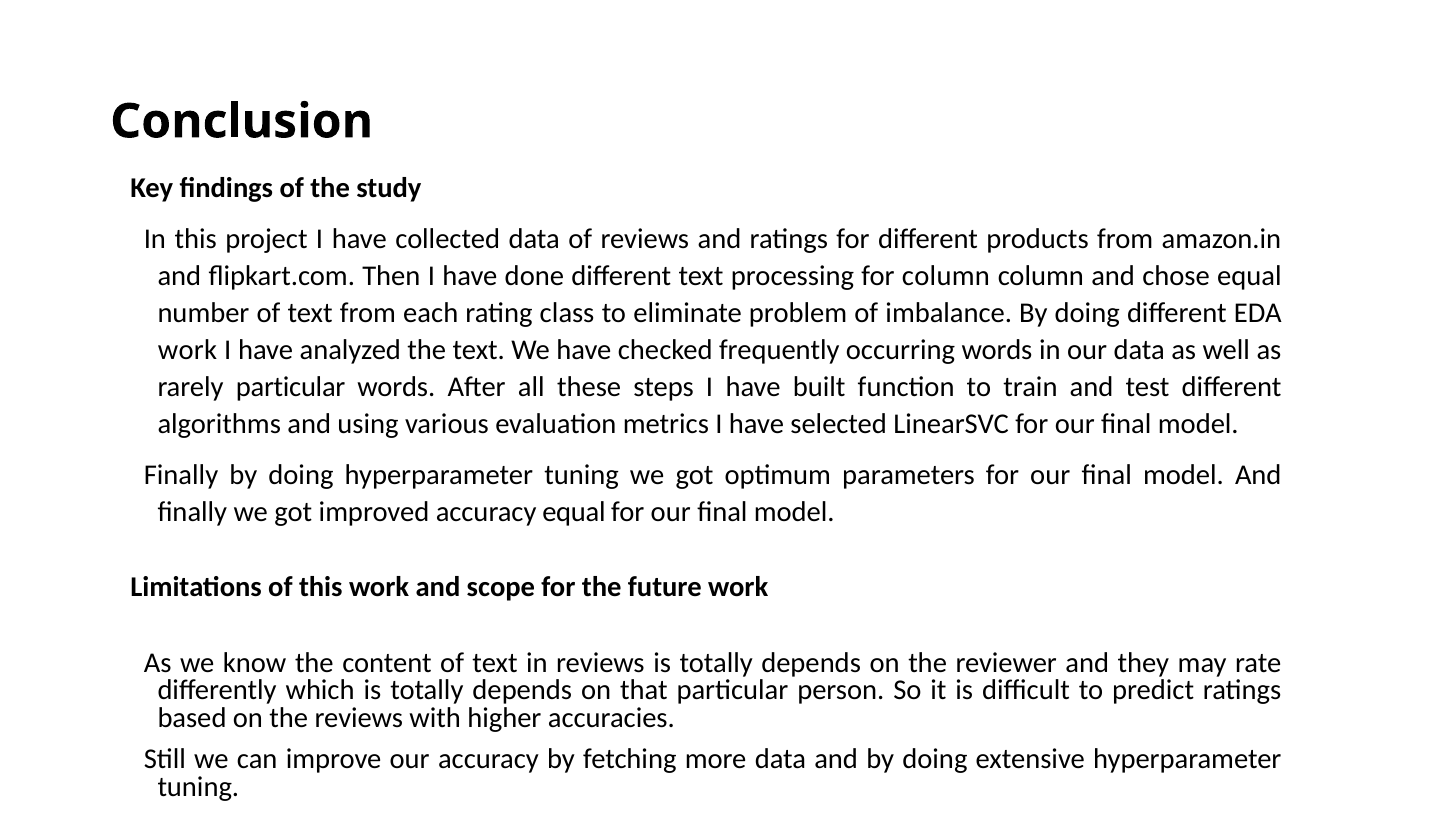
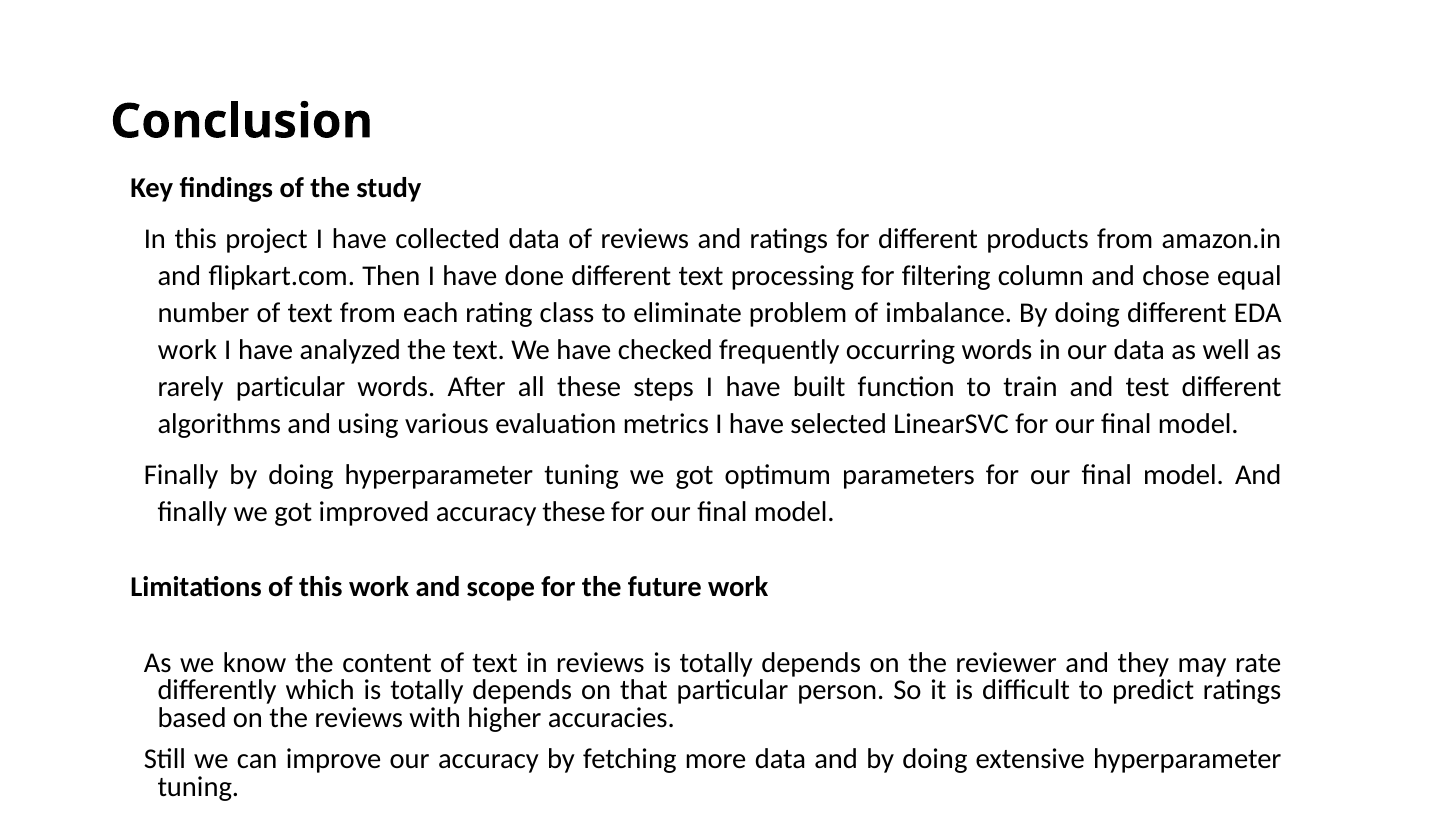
for column: column -> filtering (946, 276)
accuracy equal: equal -> these (574, 512)
